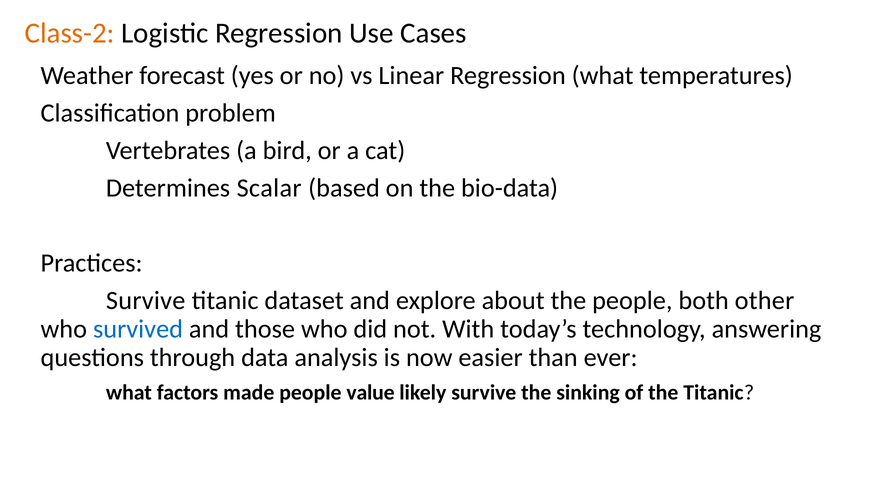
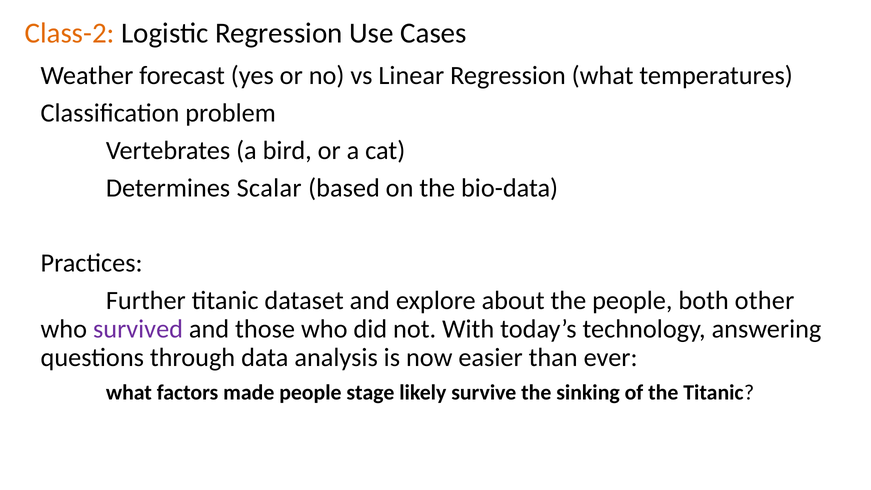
Survive: Survive -> Further (146, 301)
survived colour: blue -> purple (138, 329)
value: value -> stage (370, 393)
